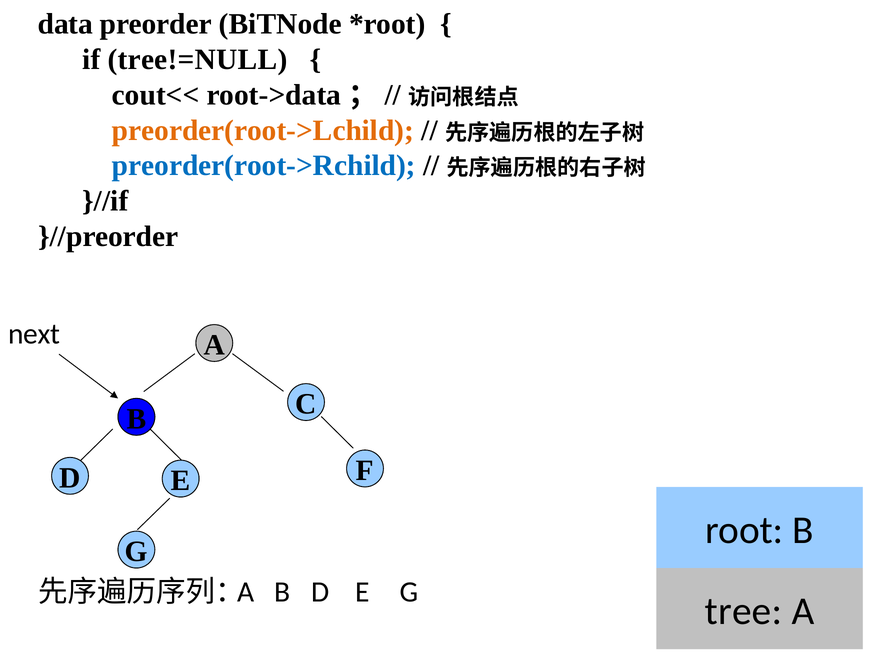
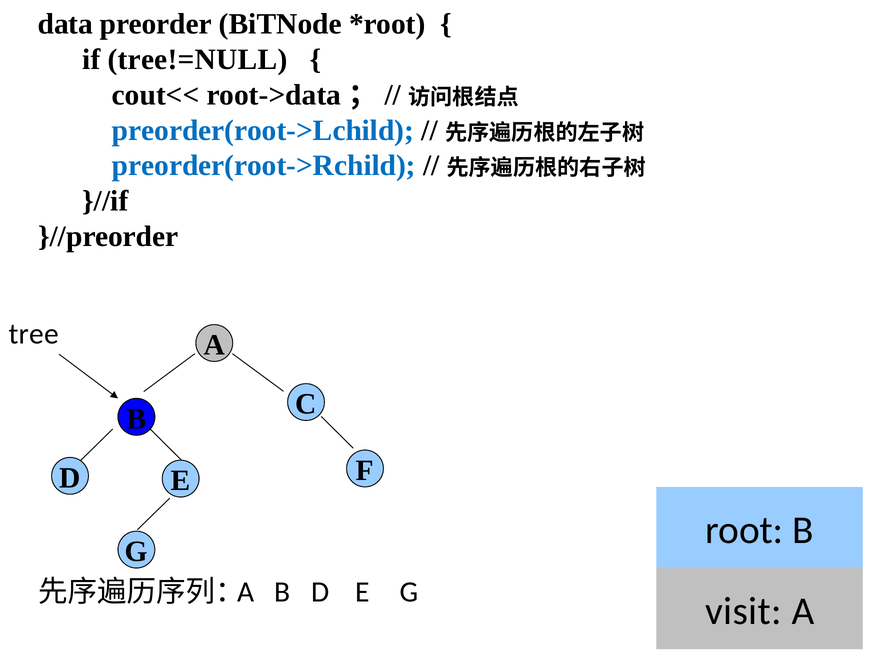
preorder(root->Lchild colour: orange -> blue (263, 130)
next: next -> tree (34, 334)
tree: tree -> visit (743, 611)
